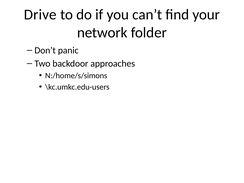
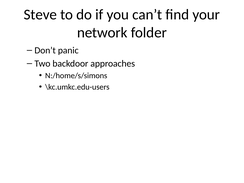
Drive: Drive -> Steve (40, 15)
